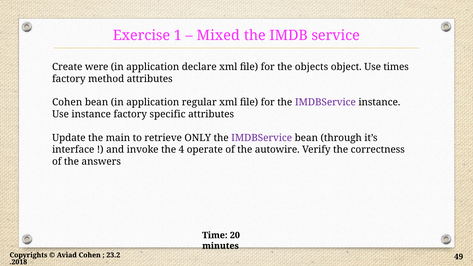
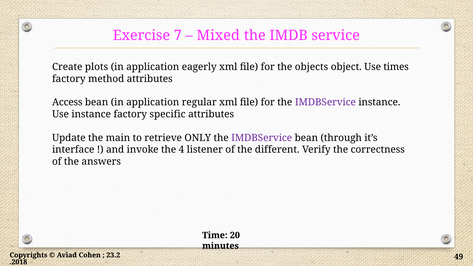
1: 1 -> 7 (178, 35)
were: were -> plots (97, 67)
declare: declare -> eagerly (199, 67)
Cohen: Cohen -> Access (67, 102)
operate: operate -> listener (205, 150)
autowire: autowire -> different (277, 150)
